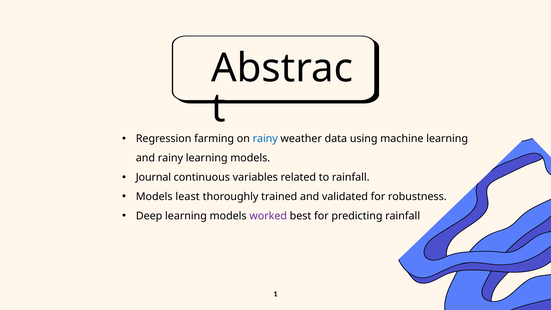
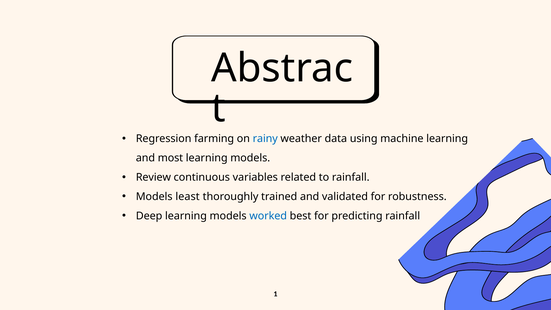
and rainy: rainy -> most (170, 158)
Journal: Journal -> Review (153, 177)
worked colour: purple -> blue (268, 216)
